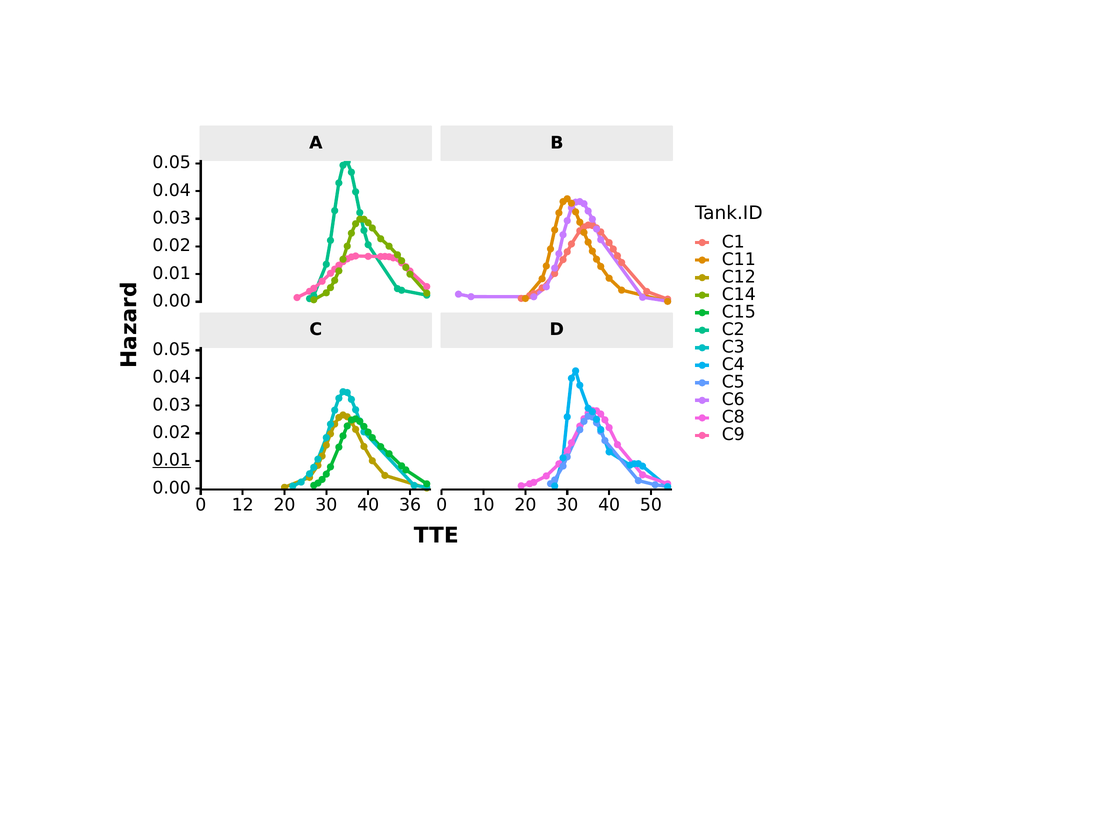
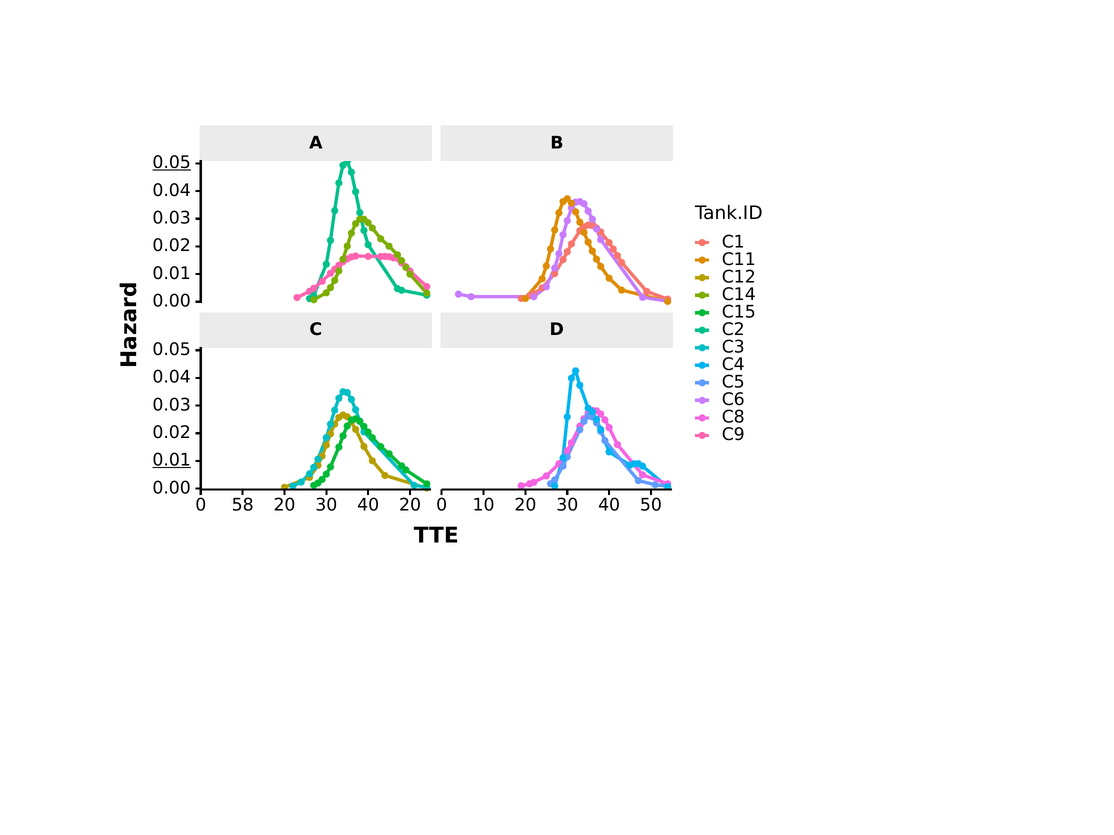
0.05 underline: none -> present (172, 163)
12: 12 -> 58 (243, 505)
40 36: 36 -> 20 (410, 505)
